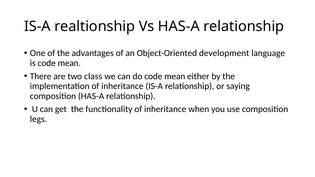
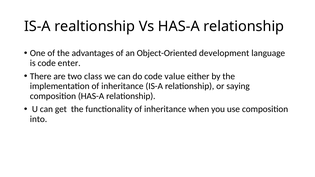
is code mean: mean -> enter (69, 63)
do code mean: mean -> value (175, 76)
legs: legs -> into (39, 119)
